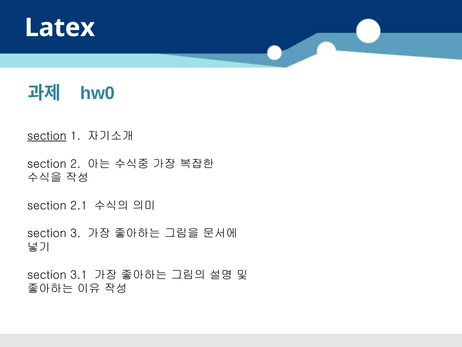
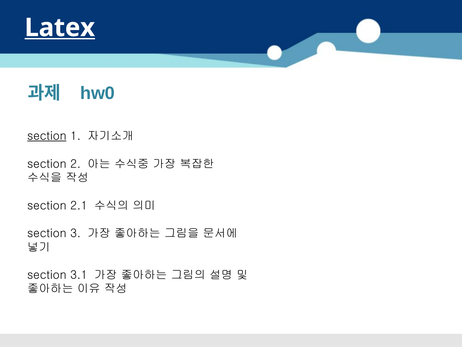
Latex underline: none -> present (60, 28)
